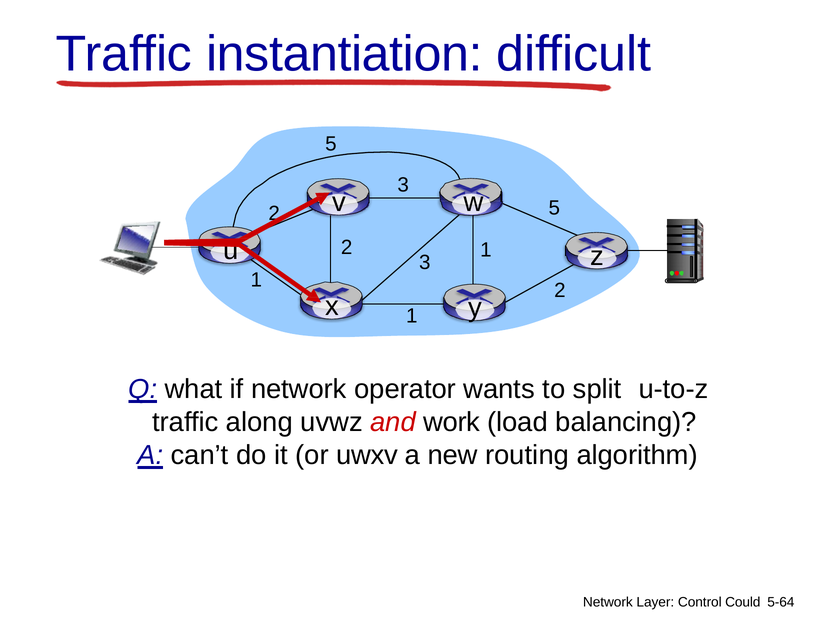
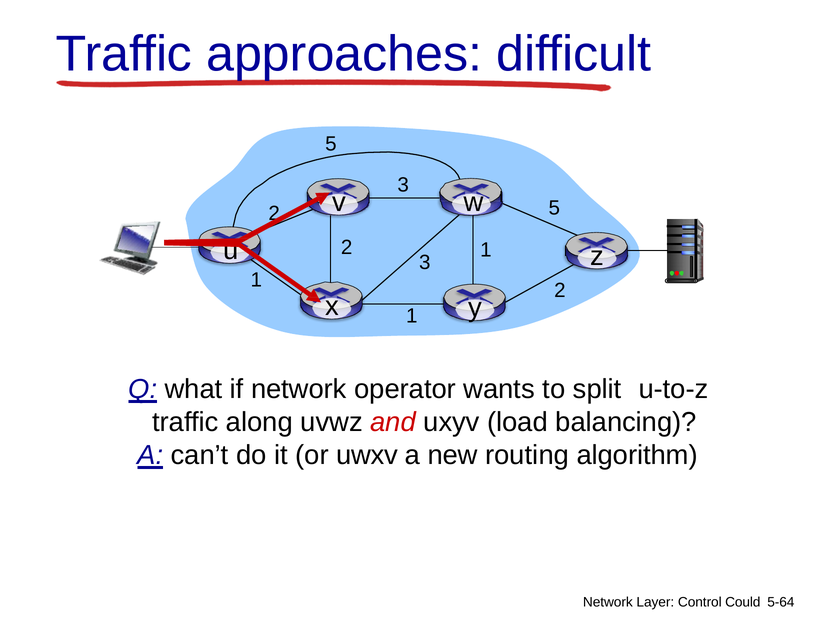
instantiation: instantiation -> approaches (344, 54)
work: work -> uxyv (451, 422)
